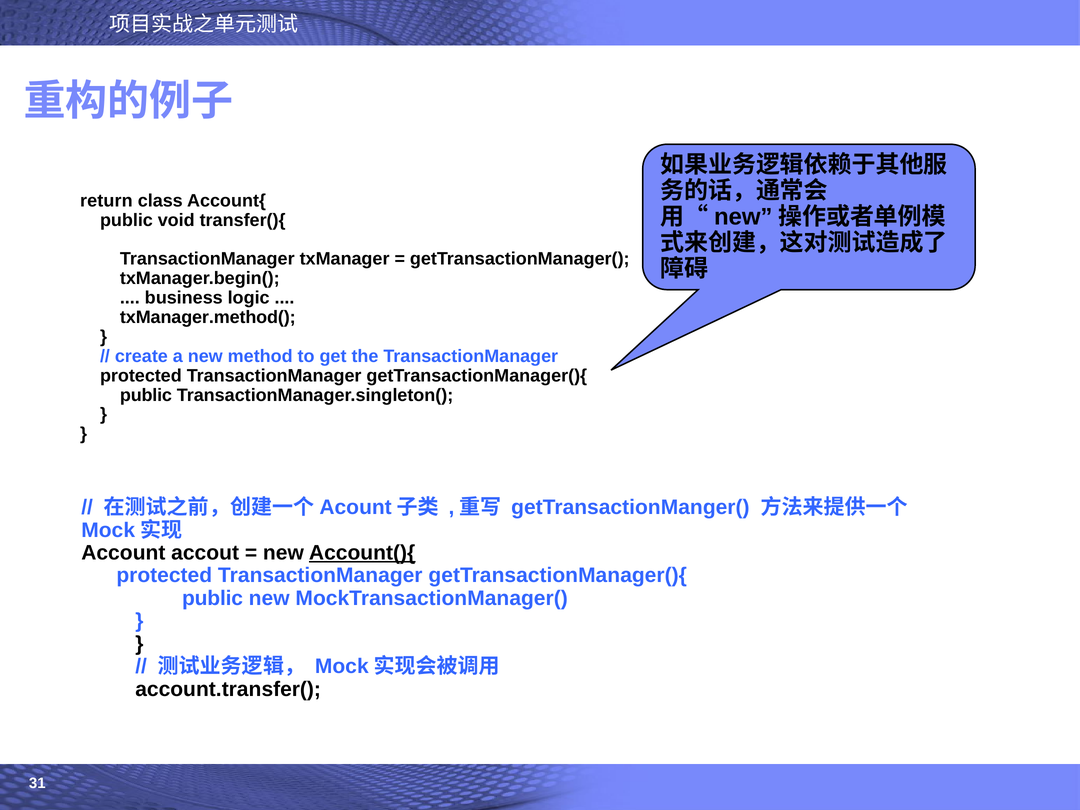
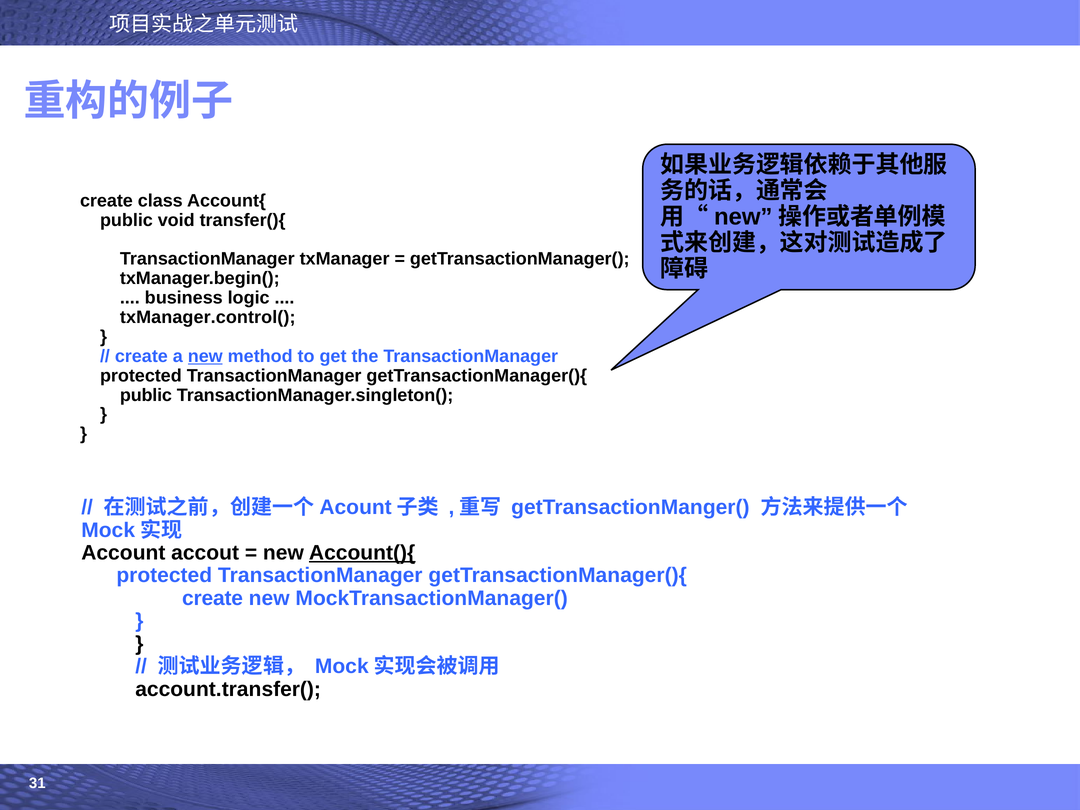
return: return -> create (106, 201)
txManager.method(: txManager.method( -> txManager.control( (208, 317)
new underline: none -> present (205, 356)
public: public -> create (213, 598)
